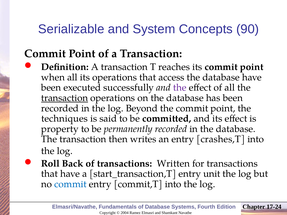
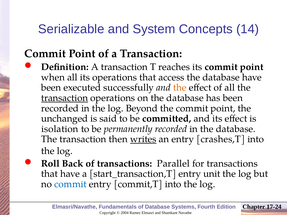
90: 90 -> 14 (248, 29)
the colour: purple -> orange (180, 88)
techniques: techniques -> unchanged (65, 119)
property: property -> isolation (60, 129)
writes underline: none -> present (143, 139)
Written: Written -> Parallel (173, 164)
